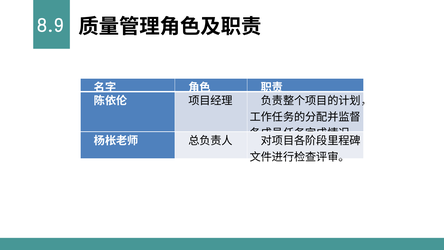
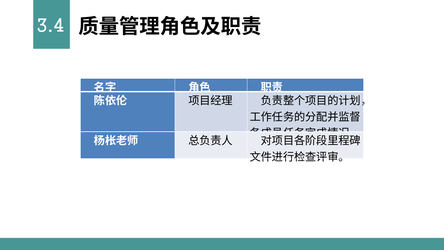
8.9: 8.9 -> 3.4 (50, 26)
